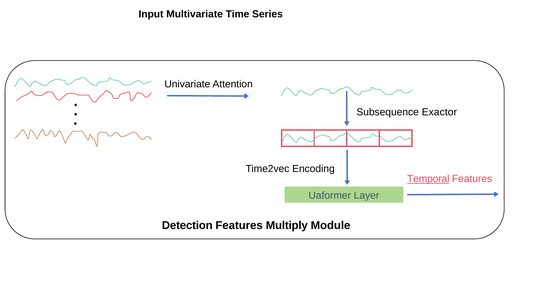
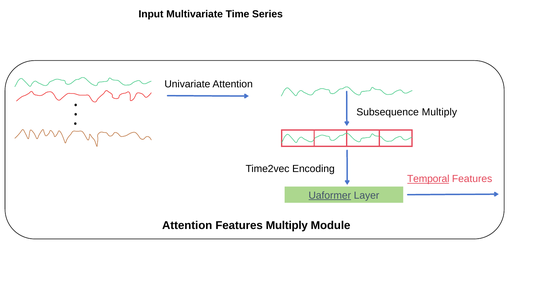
Subsequence Exactor: Exactor -> Multiply (439, 112)
Uaformer underline: none -> present (330, 195)
Detection: Detection -> Attention (187, 226)
